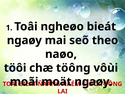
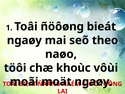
ngheøo: ngheøo -> ñöôøng (62, 26)
chæ töông: töông -> khoùc (73, 68)
